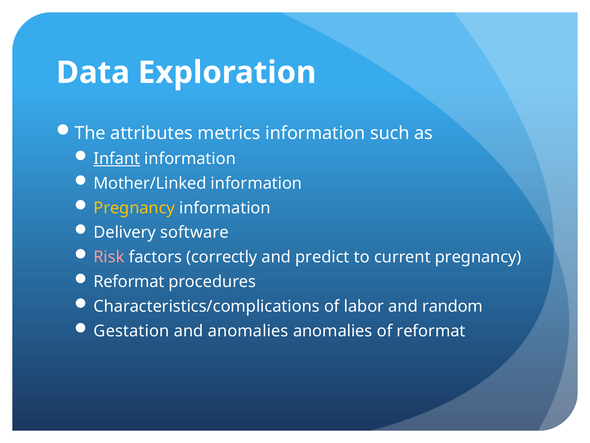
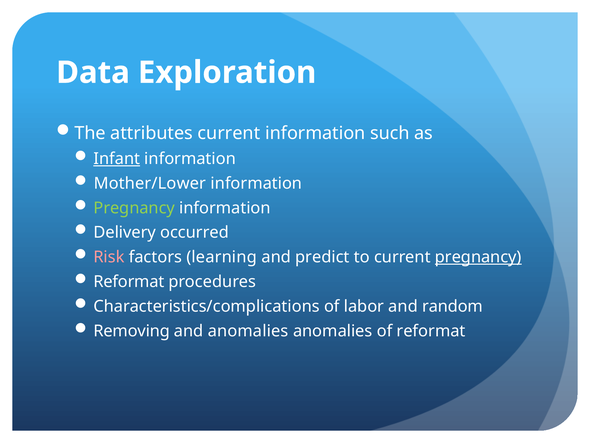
attributes metrics: metrics -> current (229, 133)
Mother/Linked: Mother/Linked -> Mother/Lower (150, 183)
Pregnancy colour: yellow -> light green (134, 208)
software: software -> occurred (194, 232)
correctly: correctly -> learning (222, 257)
pregnancy underline: none -> present (478, 257)
Gestation: Gestation -> Removing (132, 331)
